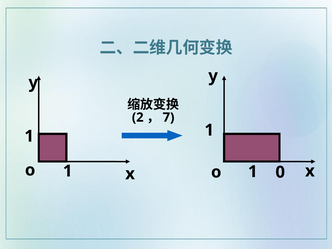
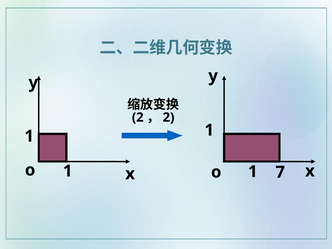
7: 7 -> 2 (169, 117)
0: 0 -> 7 (280, 172)
